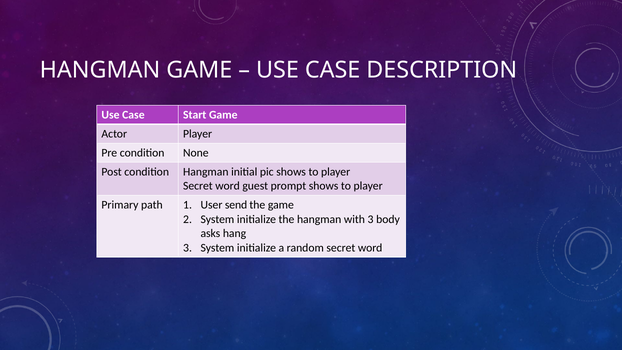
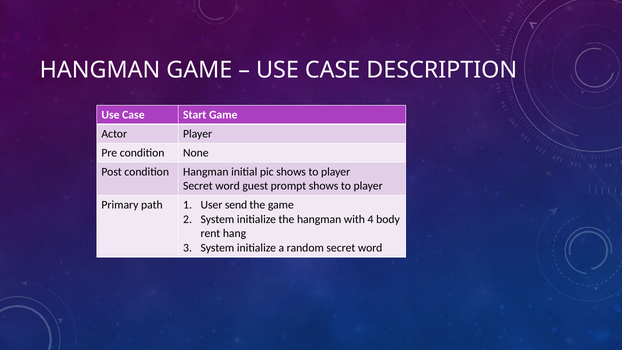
with 3: 3 -> 4 (371, 219)
asks: asks -> rent (210, 233)
